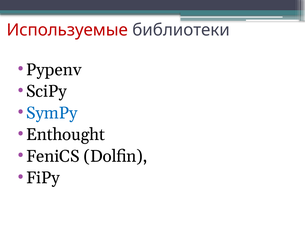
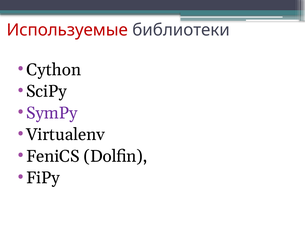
Pypenv: Pypenv -> Cython (54, 70)
SymPy colour: blue -> purple (52, 113)
Enthought: Enthought -> Virtualenv (65, 134)
